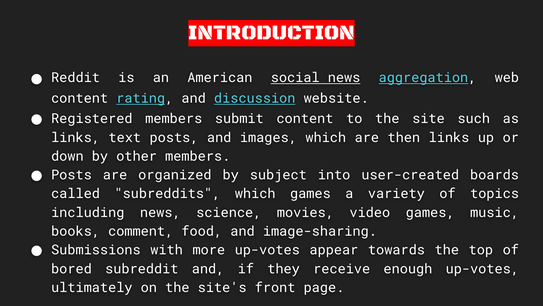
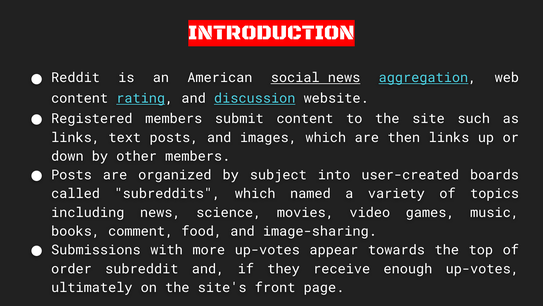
which games: games -> named (310, 193)
bored: bored -> order (71, 268)
